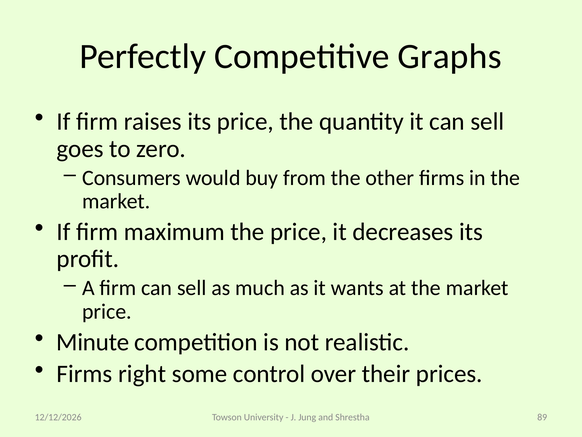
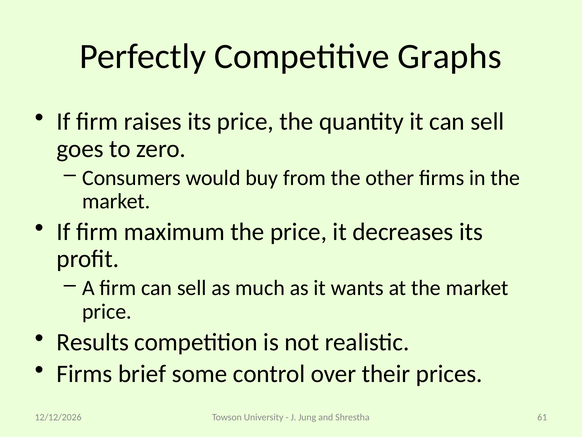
Minute: Minute -> Results (93, 342)
right: right -> brief (142, 373)
89: 89 -> 61 (542, 417)
